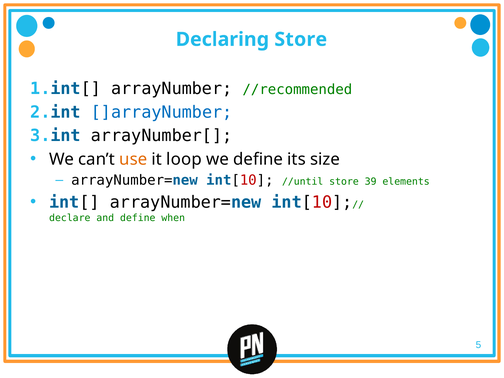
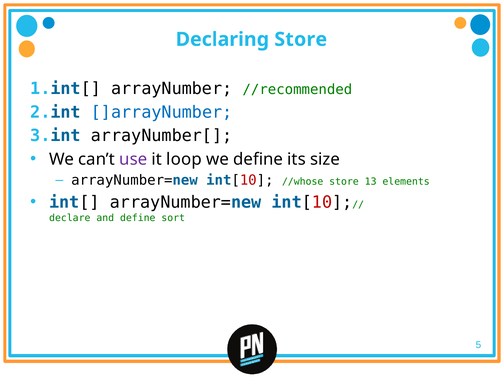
use colour: orange -> purple (133, 159)
//until: //until -> //whose (303, 182)
39: 39 -> 13 (371, 182)
when: when -> sort (173, 218)
